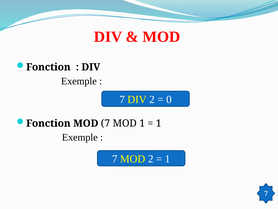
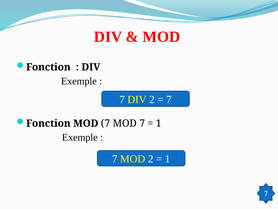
0: 0 -> 7 (169, 99)
7 MOD 1: 1 -> 7 (142, 123)
